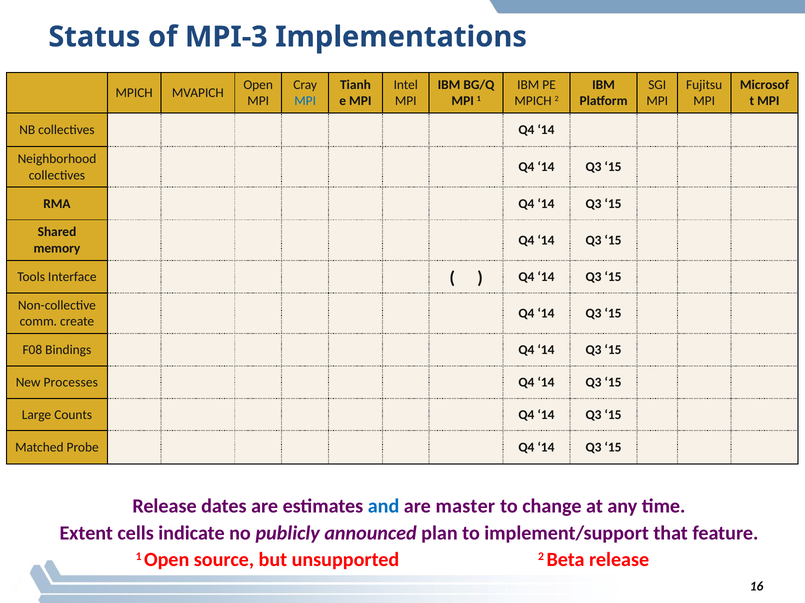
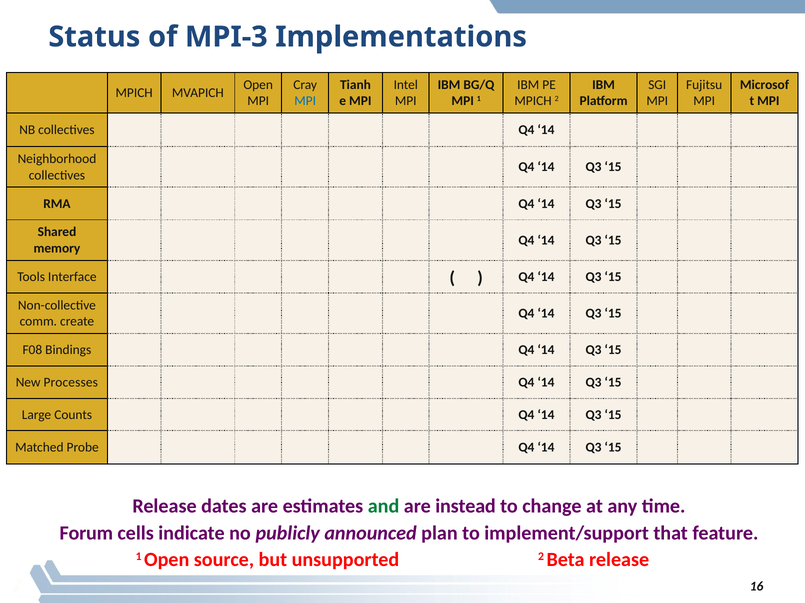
and colour: blue -> green (384, 507)
master: master -> instead (466, 507)
Extent: Extent -> Forum (86, 534)
